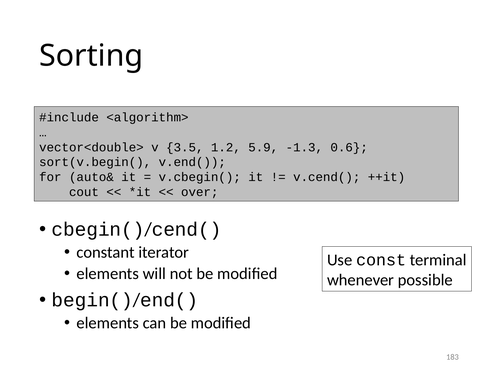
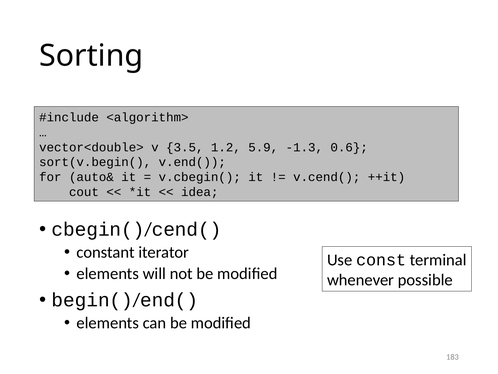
over: over -> idea (200, 192)
